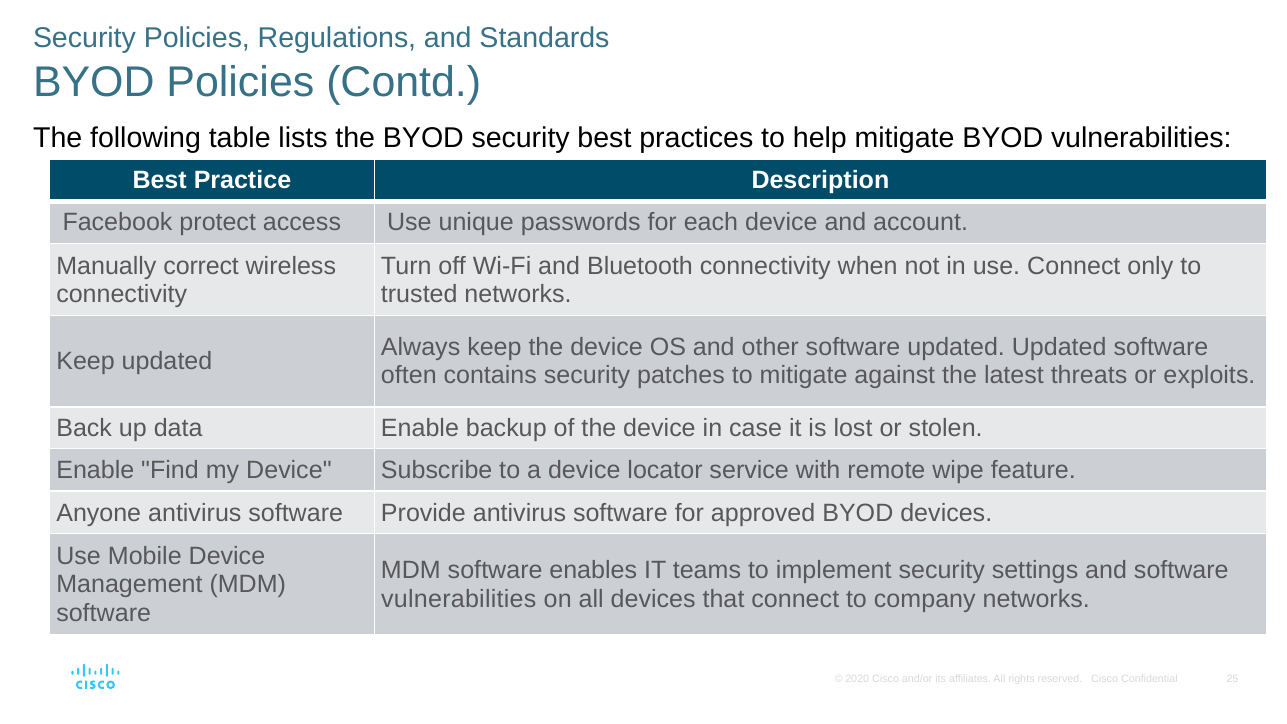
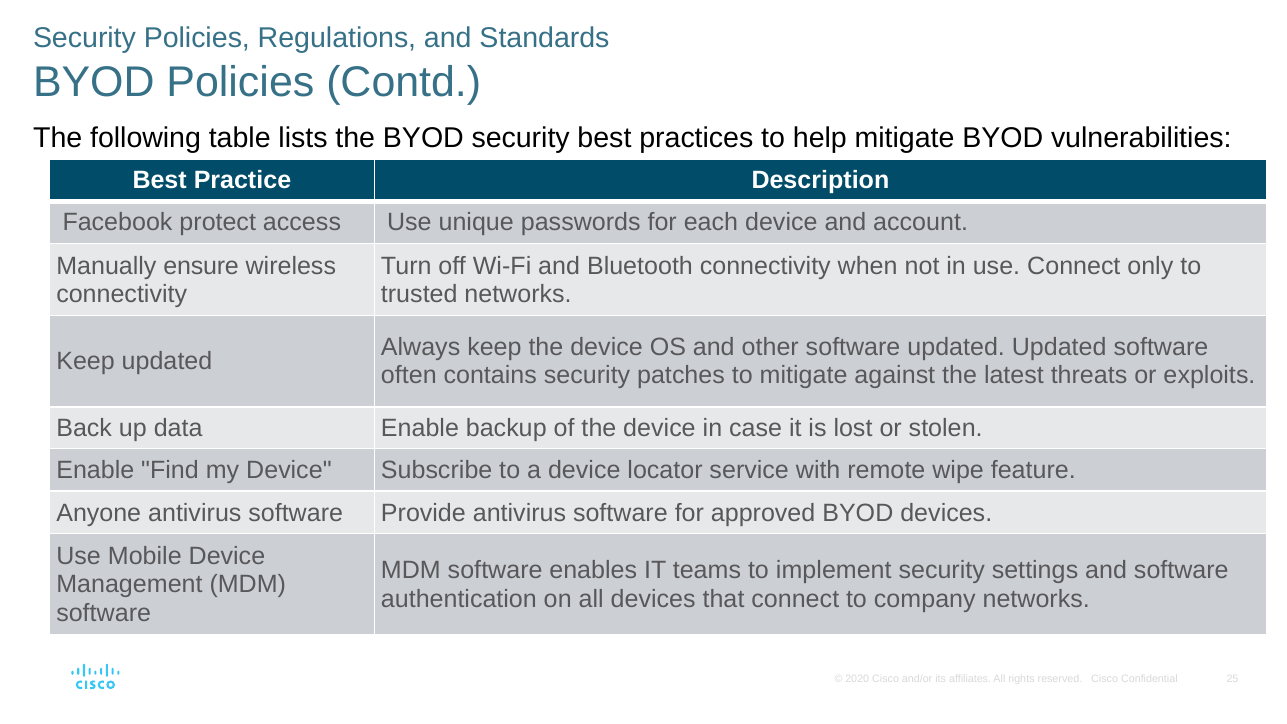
correct: correct -> ensure (201, 266)
vulnerabilities: vulnerabilities -> authentication (459, 599)
